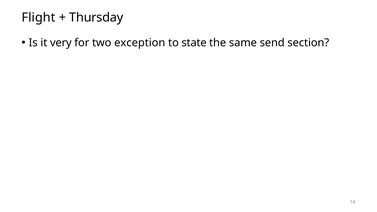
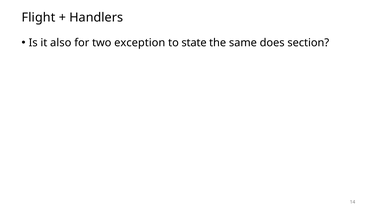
Thursday: Thursday -> Handlers (96, 18)
very: very -> also (61, 43)
send: send -> does (272, 43)
